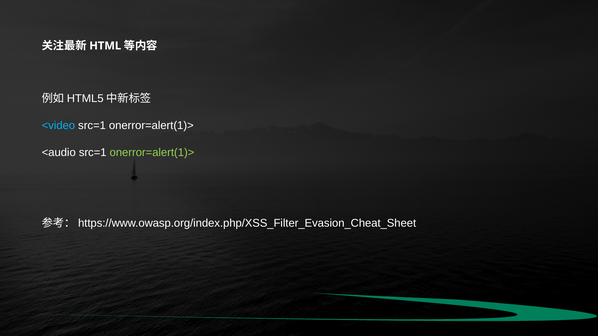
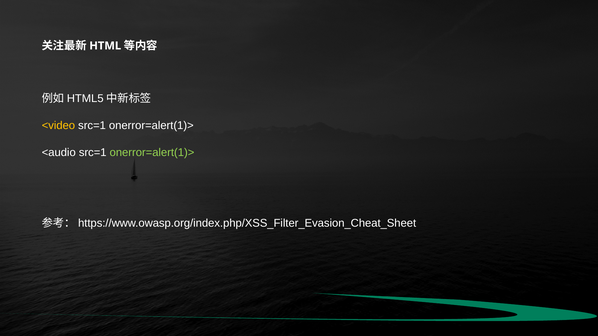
<video colour: light blue -> yellow (58, 126)
